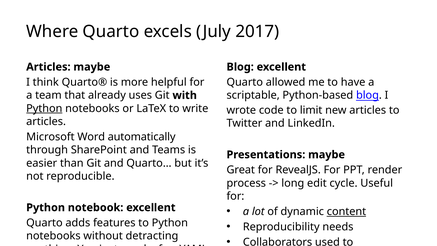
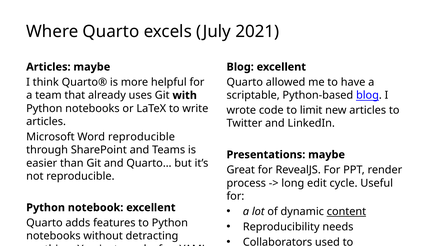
2017: 2017 -> 2021 (257, 32)
Python underline: present -> none (44, 108)
Word automatically: automatically -> reproducible (141, 137)
